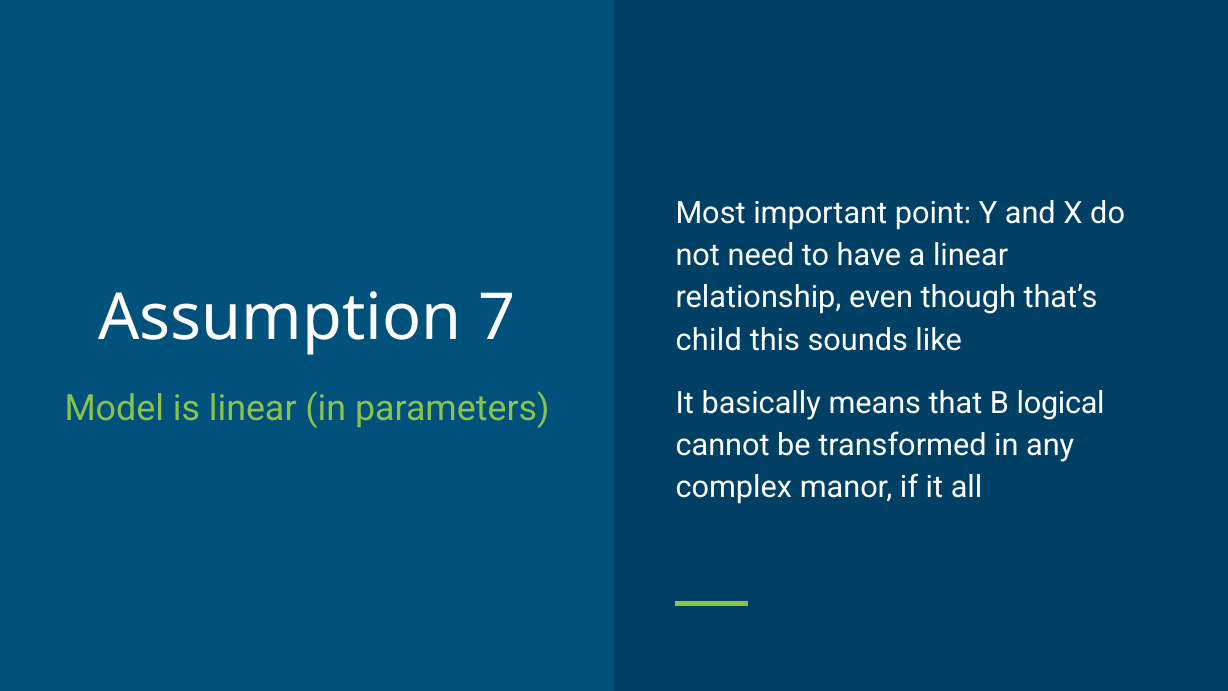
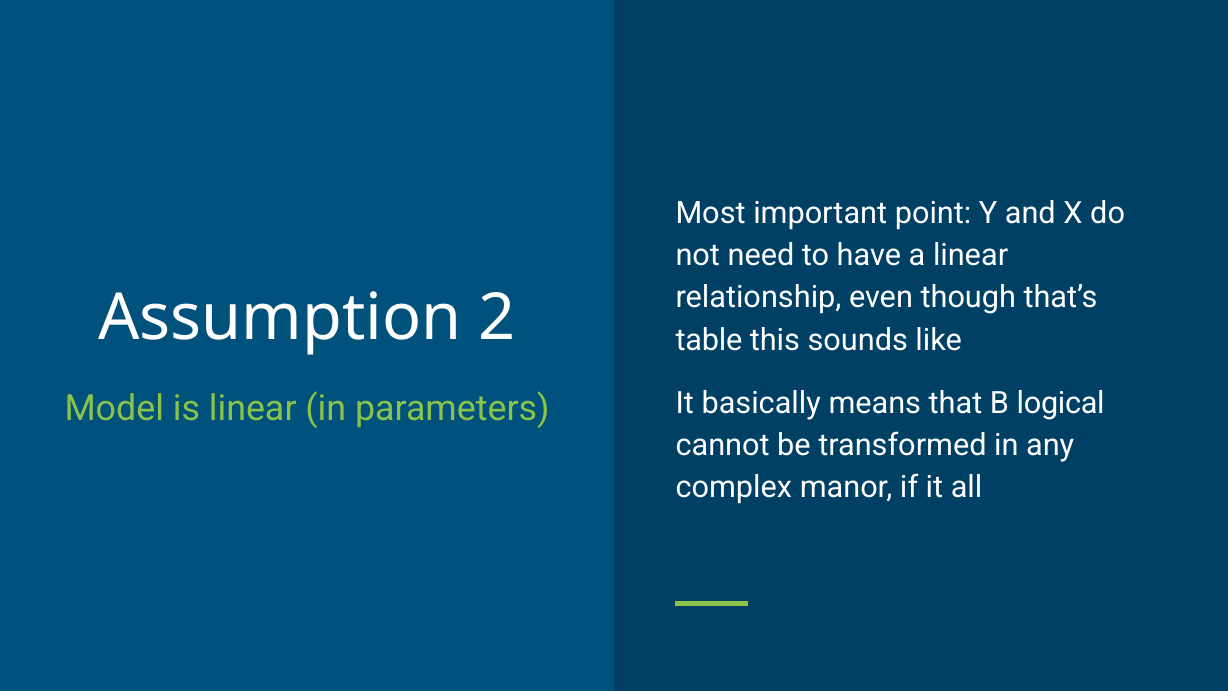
7: 7 -> 2 (497, 318)
child: child -> table (709, 340)
